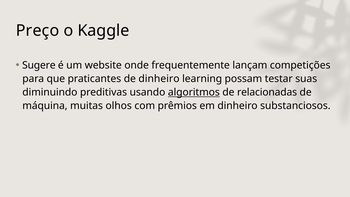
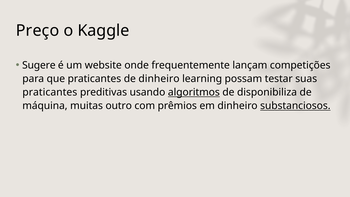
diminuindo: diminuindo -> praticantes (50, 92)
relacionadas: relacionadas -> disponibiliza (267, 92)
olhos: olhos -> outro (119, 106)
substanciosos underline: none -> present (295, 106)
